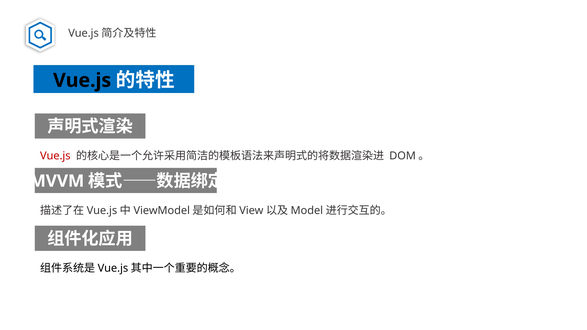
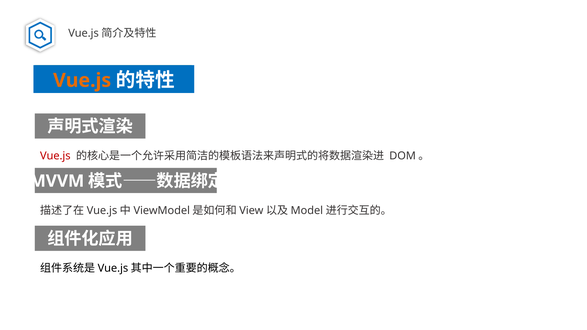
Vue.js colour: black -> orange (82, 80)
